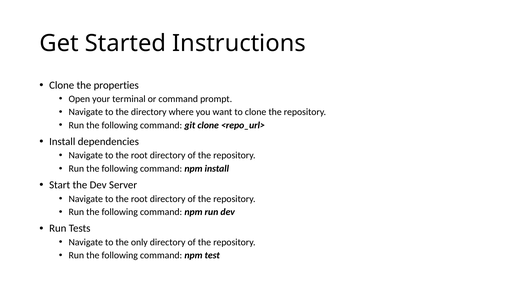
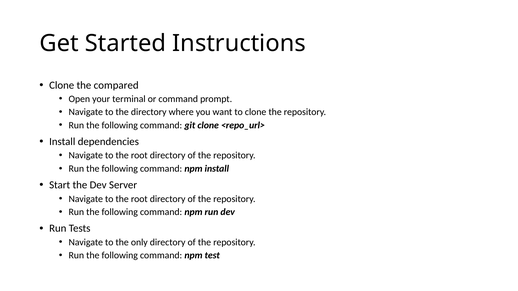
properties: properties -> compared (116, 85)
